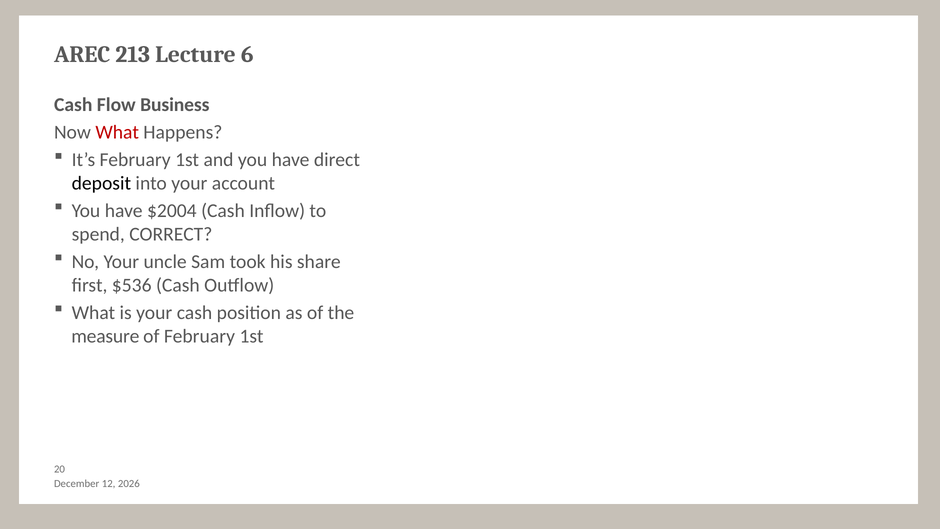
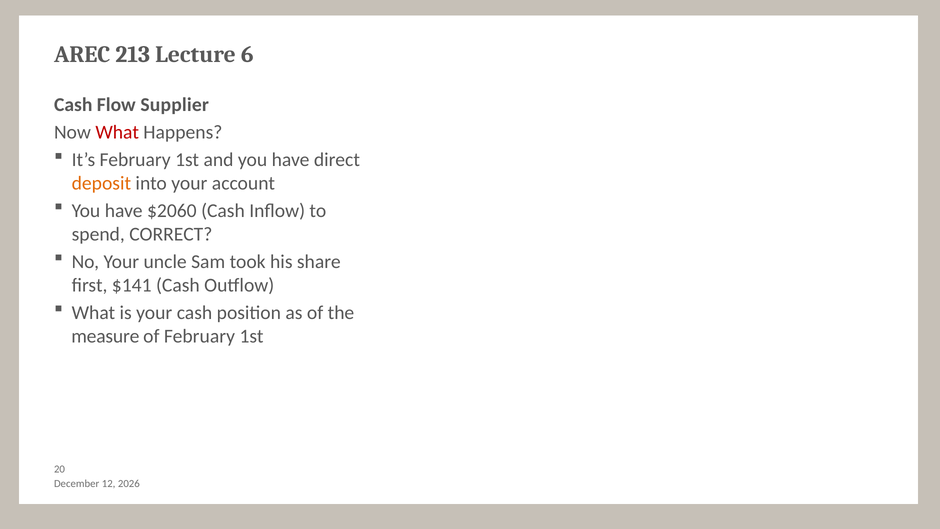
Business: Business -> Supplier (175, 105)
deposit colour: black -> orange (101, 183)
$2004: $2004 -> $2060 (172, 211)
$536: $536 -> $141 (132, 285)
